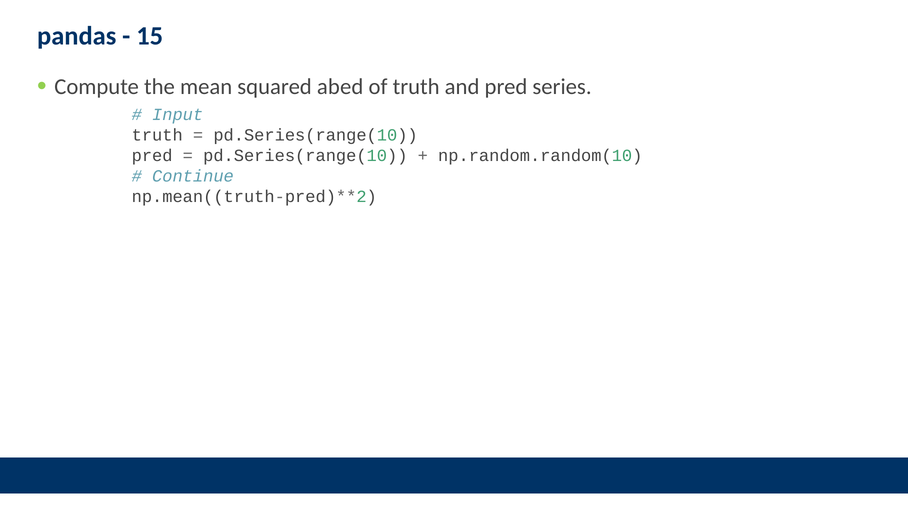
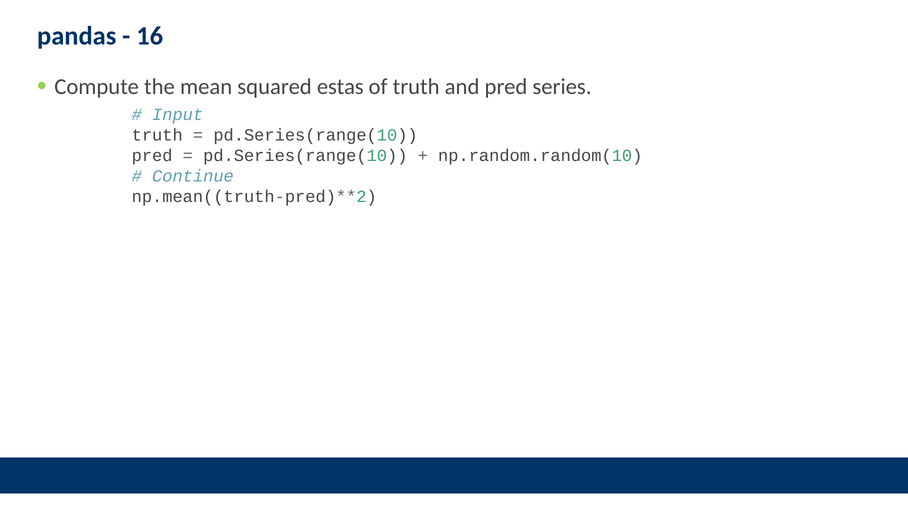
15: 15 -> 16 (150, 36)
abed: abed -> estas (340, 87)
